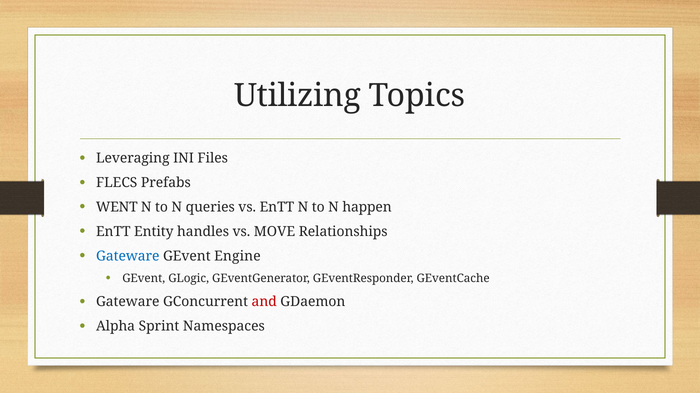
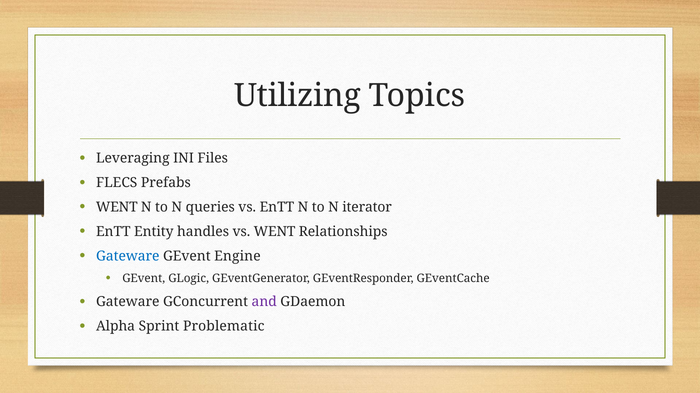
happen: happen -> iterator (367, 208)
vs MOVE: MOVE -> WENT (275, 232)
and colour: red -> purple (264, 302)
Namespaces: Namespaces -> Problematic (224, 327)
